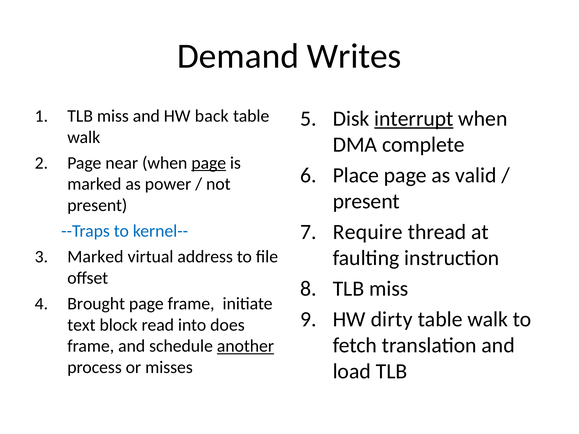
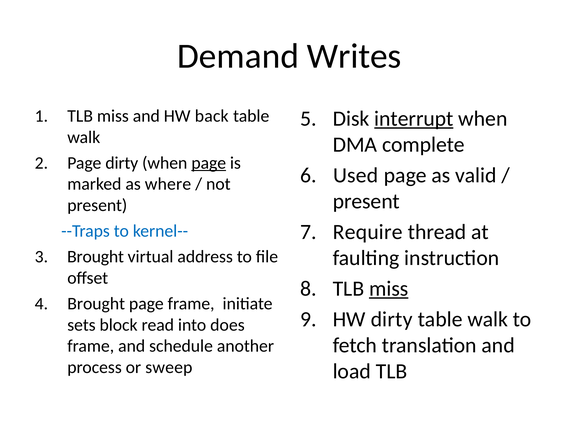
Page near: near -> dirty (122, 163)
Place: Place -> Used (356, 175)
power: power -> where (168, 184)
Marked: Marked -> Brought (96, 257)
miss underline: none -> present (389, 289)
text: text -> sets (81, 325)
another underline: present -> none (245, 346)
misses: misses -> sweep (169, 368)
